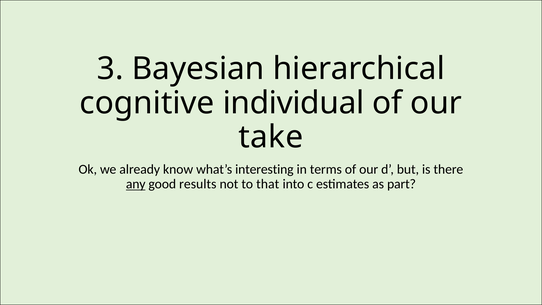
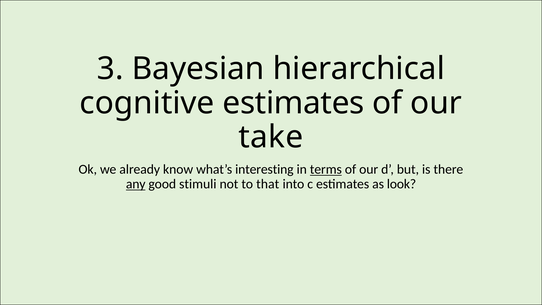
cognitive individual: individual -> estimates (293, 103)
terms underline: none -> present (326, 169)
results: results -> stimuli (198, 184)
part: part -> look (402, 184)
